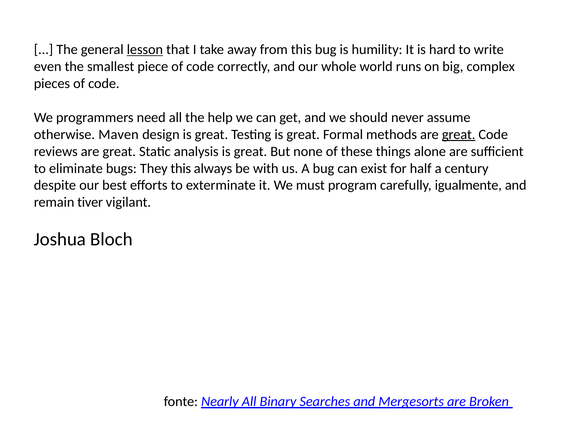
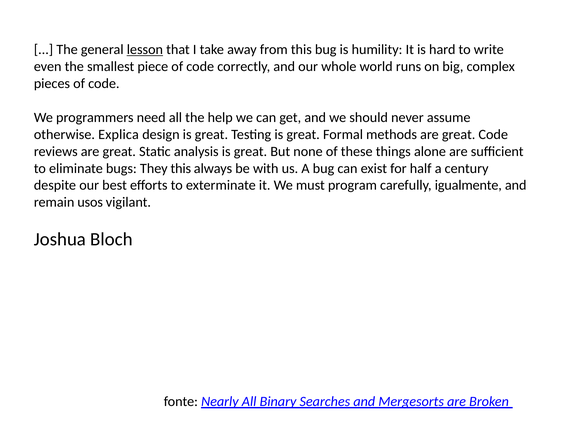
Maven: Maven -> Explica (119, 135)
great underline: present -> none (459, 135)
tiver: tiver -> usos (90, 202)
